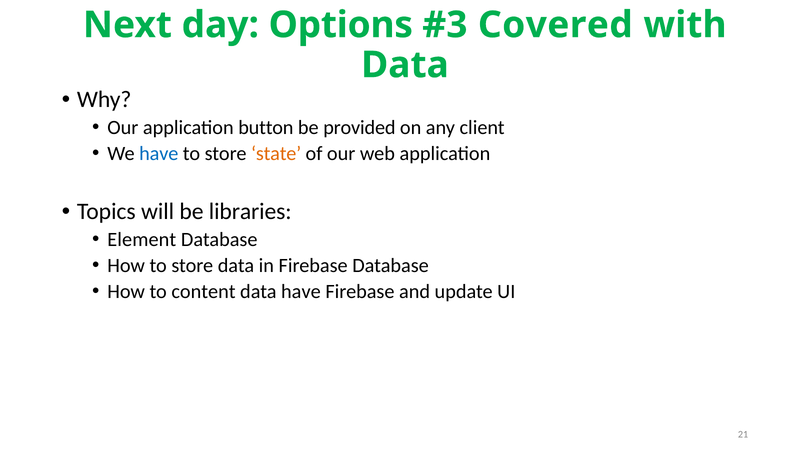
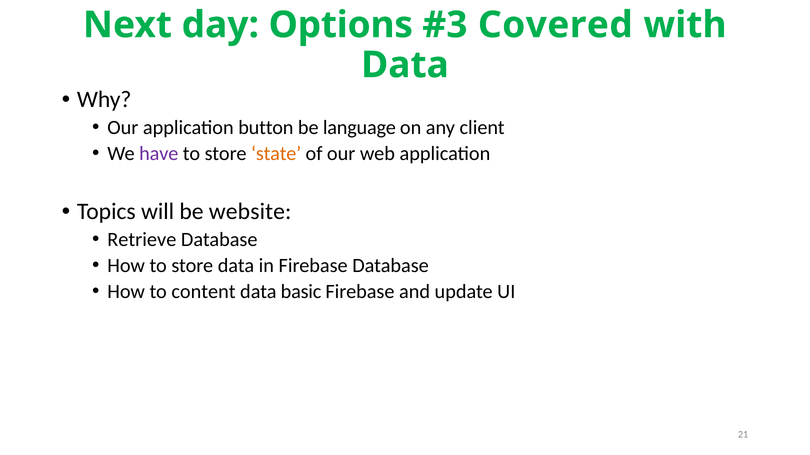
provided: provided -> language (359, 128)
have colour: blue -> purple (159, 154)
libraries: libraries -> website (250, 212)
Element: Element -> Retrieve (142, 240)
data have: have -> basic (301, 292)
